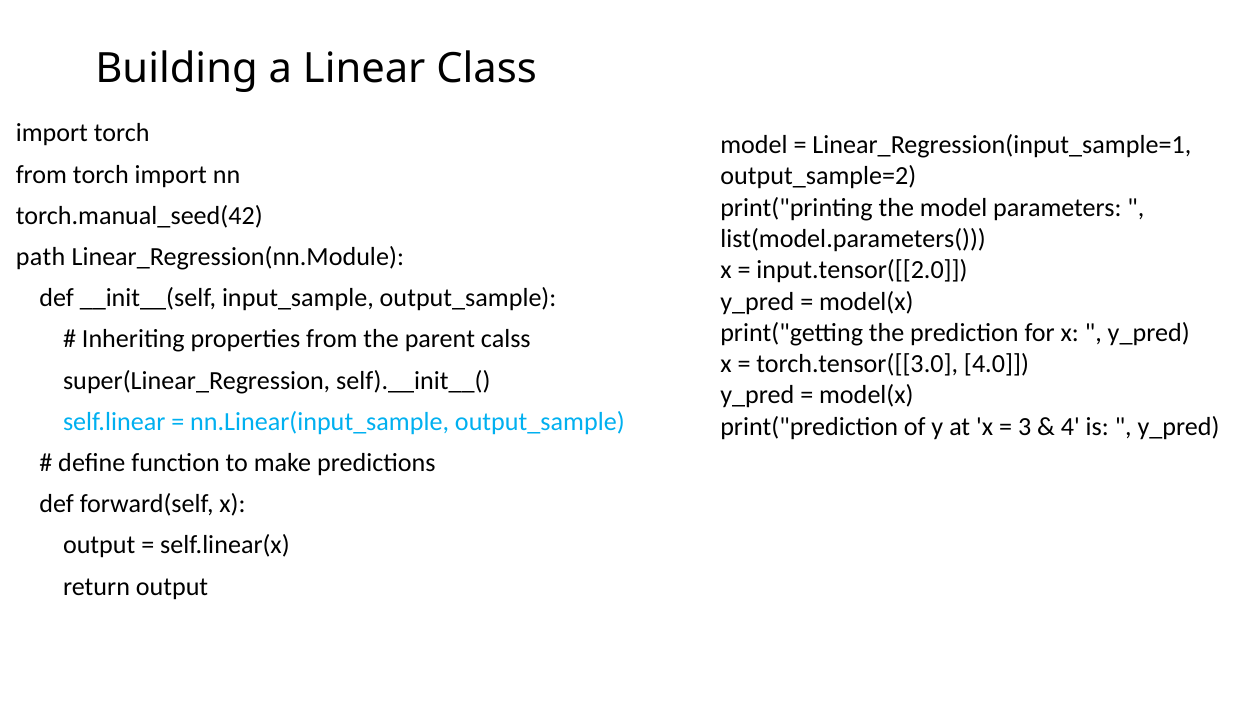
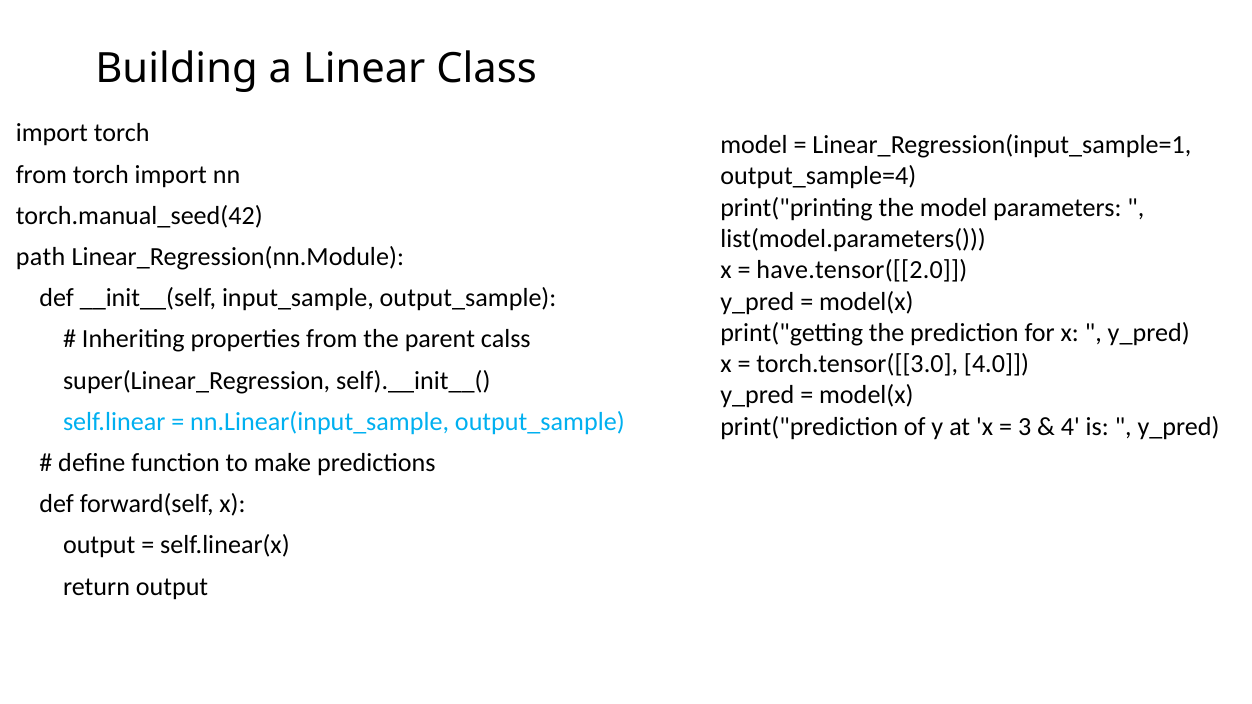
output_sample=2: output_sample=2 -> output_sample=4 (818, 176)
input.tensor([[2.0: input.tensor([[2.0 -> have.tensor([[2.0 (862, 270)
